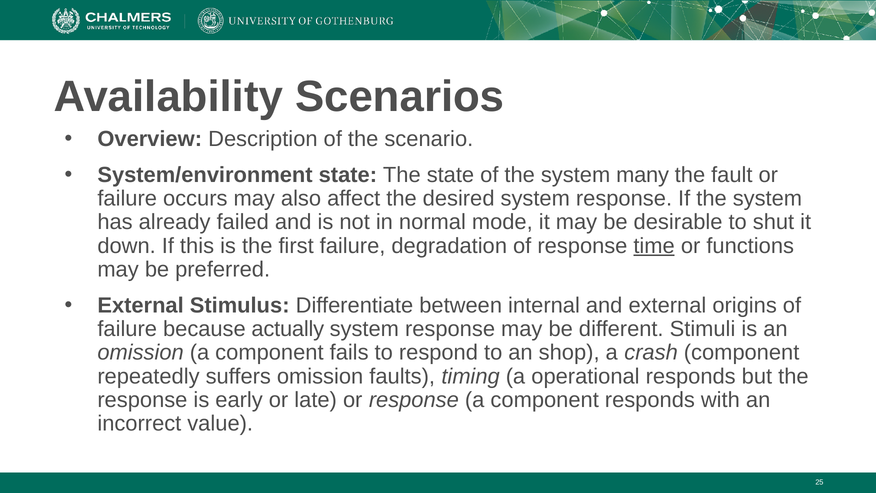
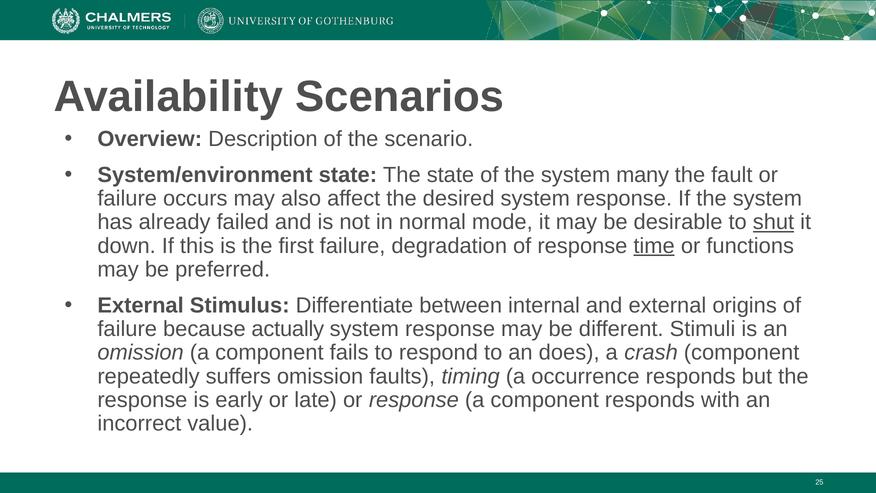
shut underline: none -> present (774, 222)
shop: shop -> does (569, 353)
operational: operational -> occurrence (585, 376)
